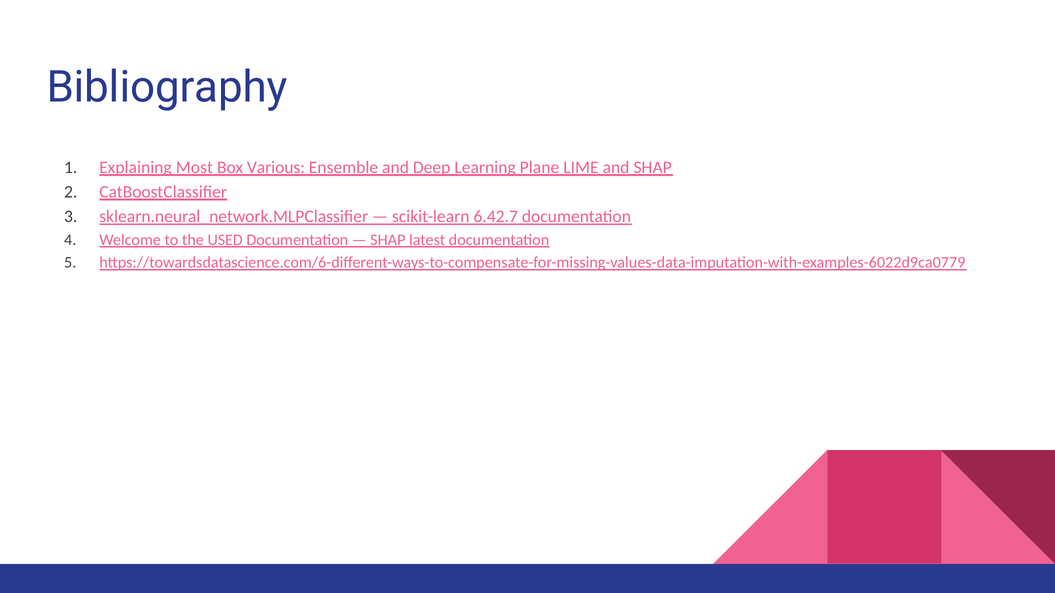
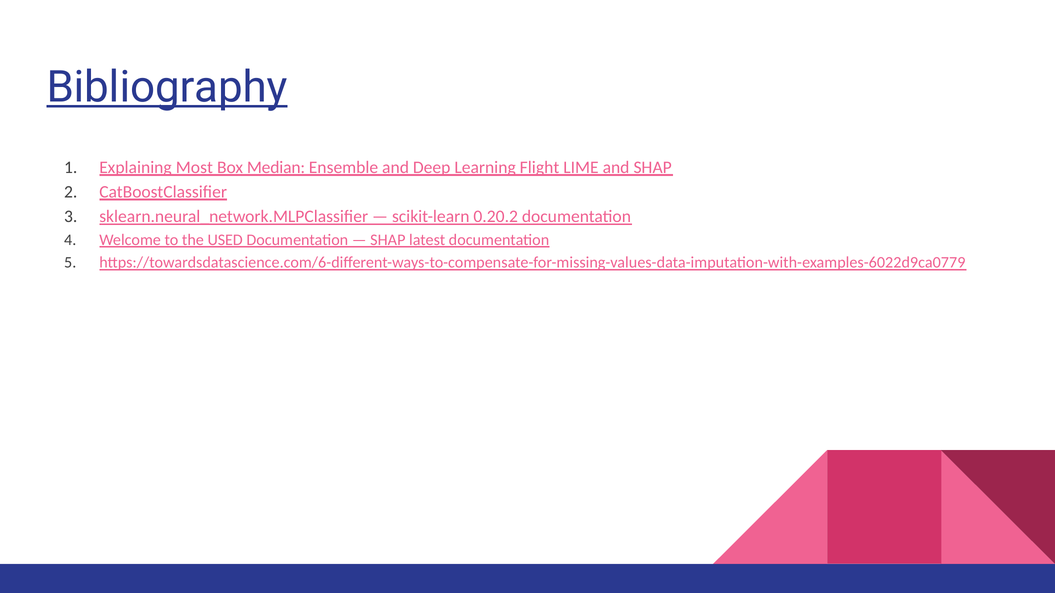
Bibliography underline: none -> present (167, 87)
Various: Various -> Median (276, 167)
Plane: Plane -> Flight (539, 167)
6.42.7: 6.42.7 -> 0.20.2 (496, 217)
